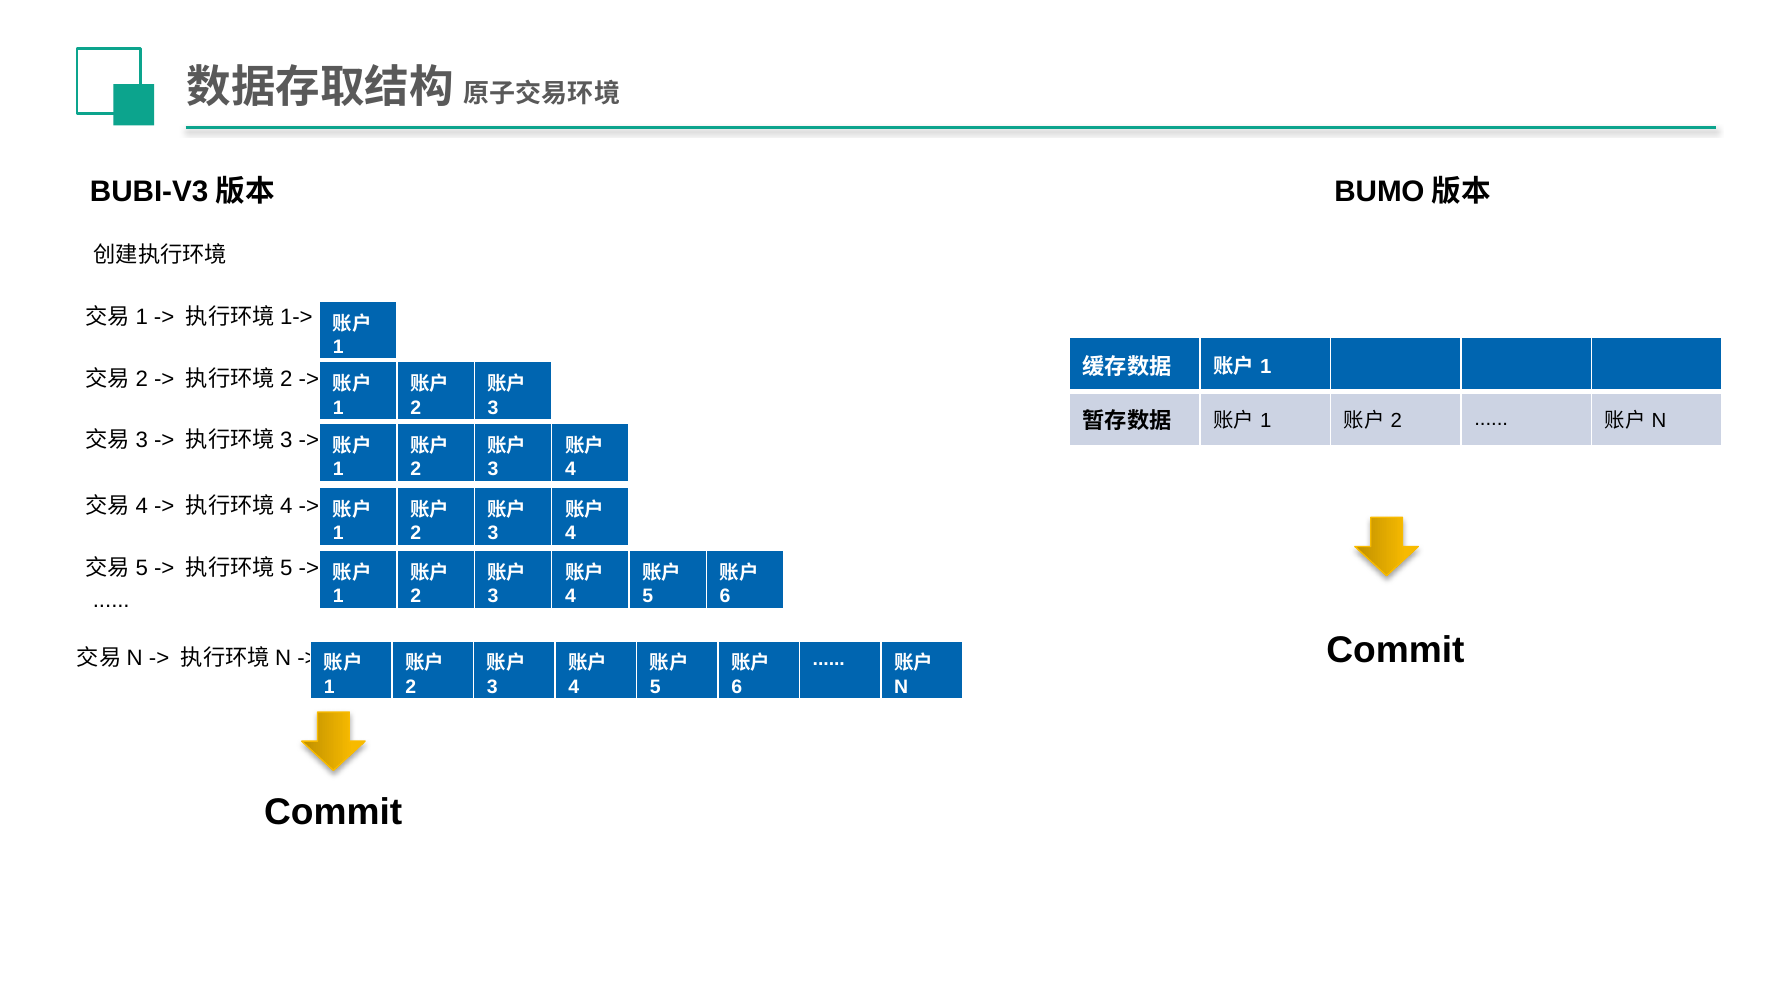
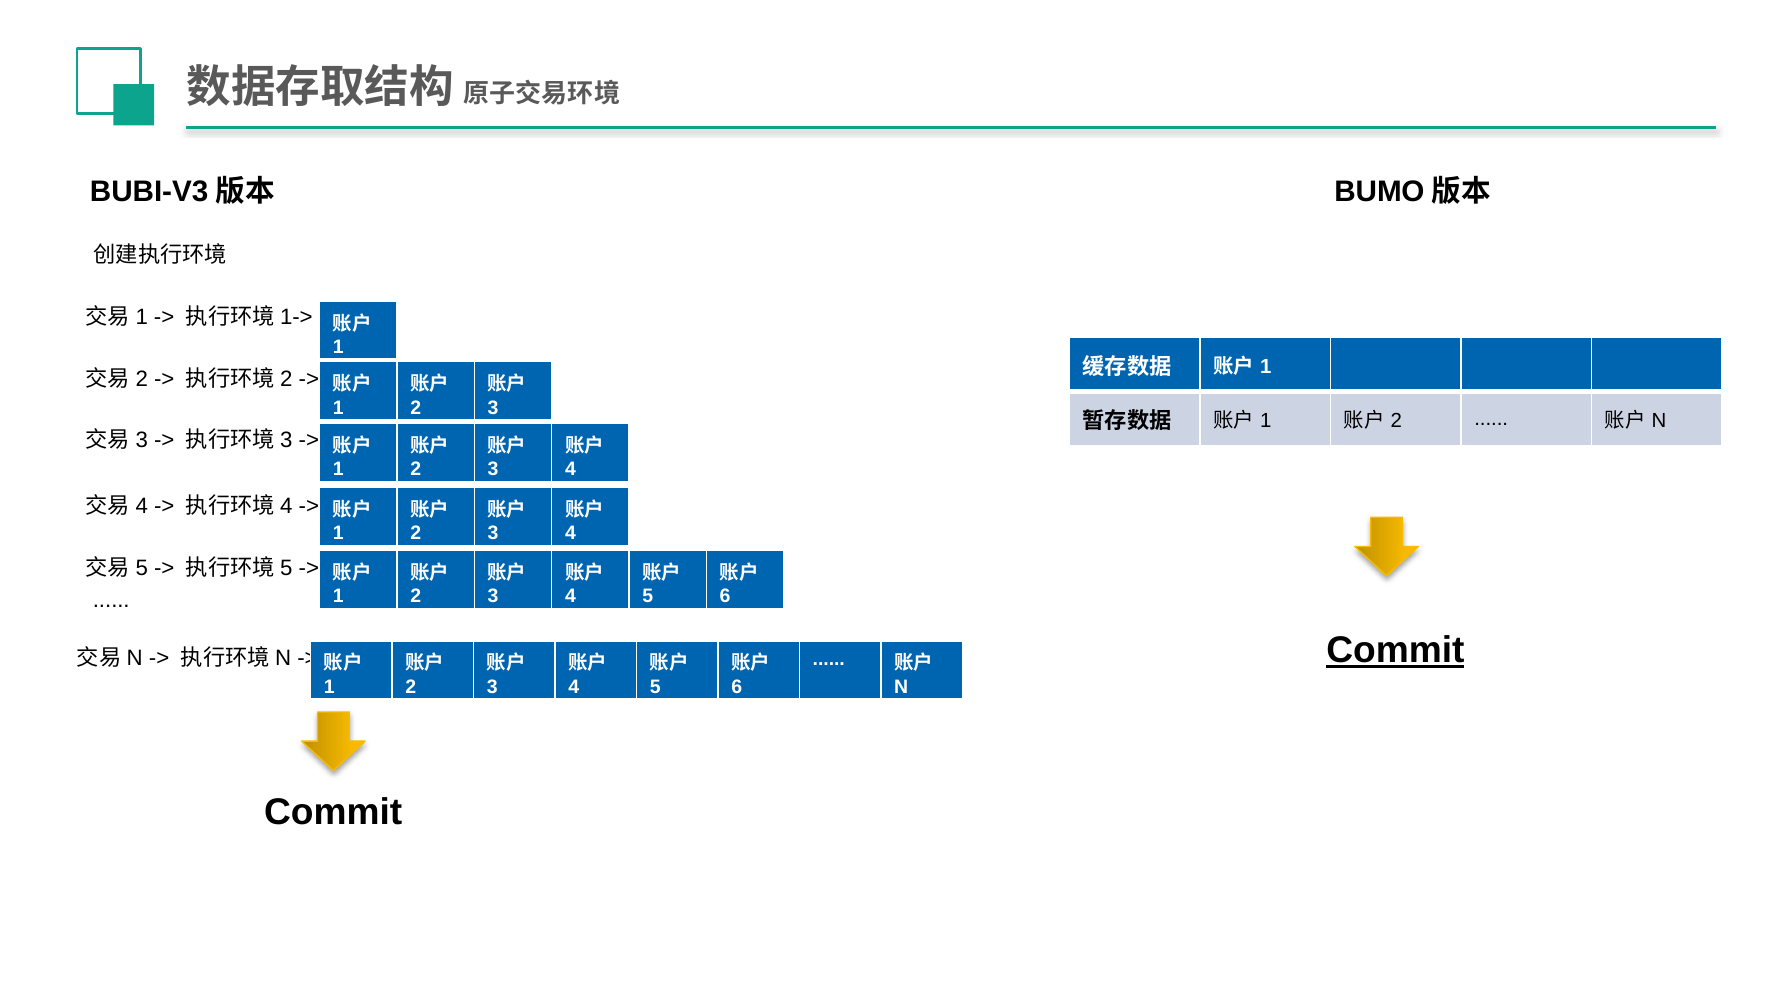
Commit underline: none -> present (1395, 650)
